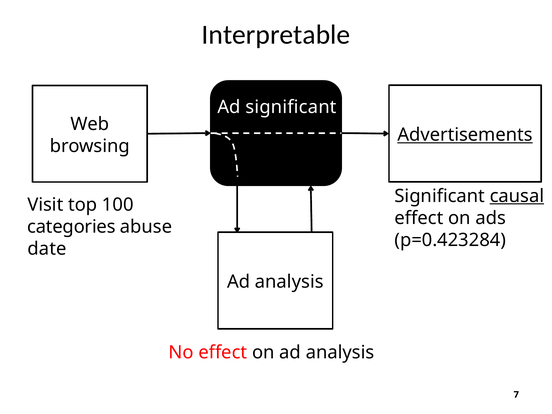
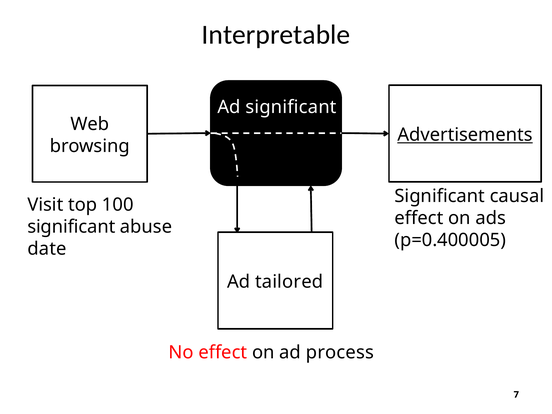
causal underline: present -> none (517, 196)
categories: categories -> significant (71, 227)
p=0.423284: p=0.423284 -> p=0.400005 (450, 240)
analysis: analysis -> tailored (289, 282)
on ad analysis: analysis -> process (340, 352)
